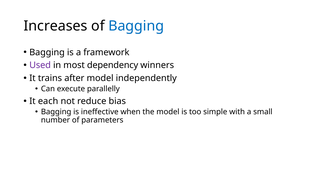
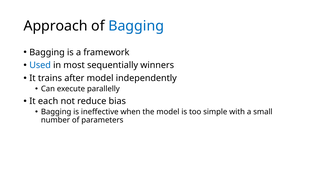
Increases: Increases -> Approach (56, 26)
Used colour: purple -> blue (40, 65)
dependency: dependency -> sequentially (113, 65)
